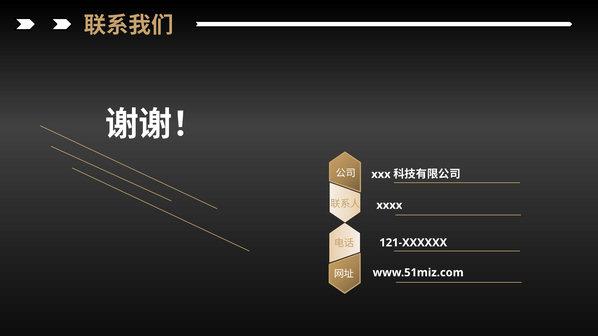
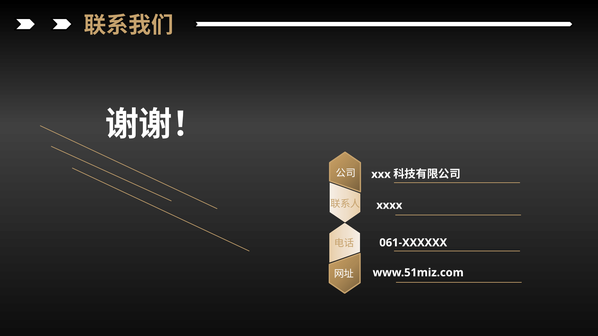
121-XXXXXX: 121-XXXXXX -> 061-XXXXXX (413, 243)
